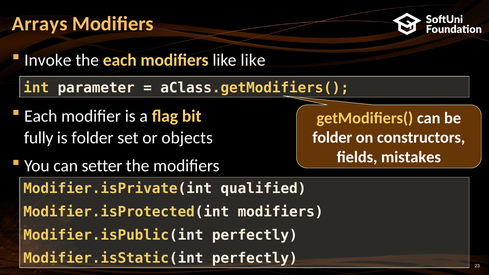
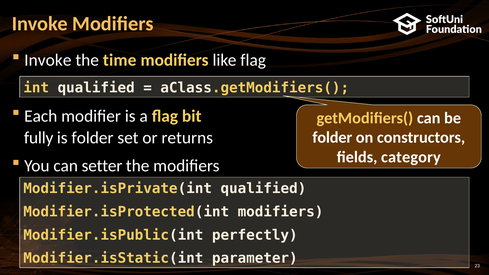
Arrays: Arrays -> Invoke (40, 24)
each: each -> time (120, 60)
like like: like -> flag (253, 60)
int parameter: parameter -> qualified (96, 88)
objects: objects -> returns (187, 138)
mistakes: mistakes -> category (411, 157)
Modifier.isStatic(int perfectly: perfectly -> parameter (255, 258)
